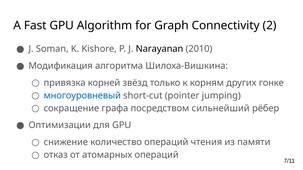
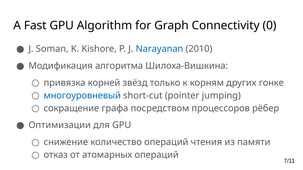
2: 2 -> 0 (270, 26)
Narayanan colour: black -> blue (159, 49)
сильнейший: сильнейший -> процессоров (221, 109)
